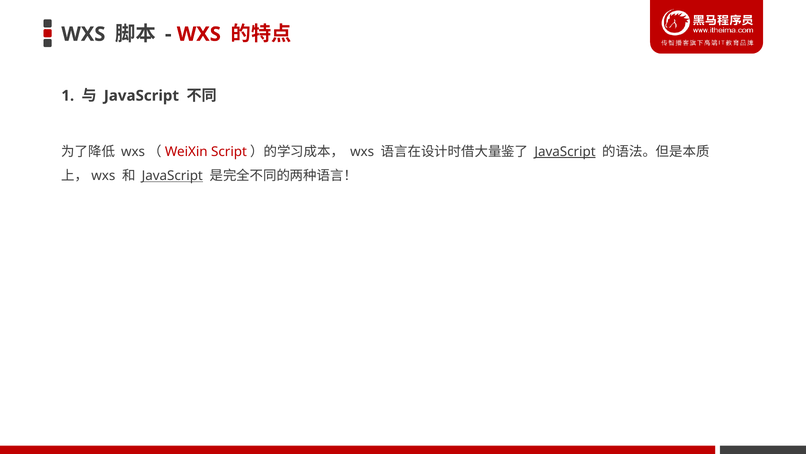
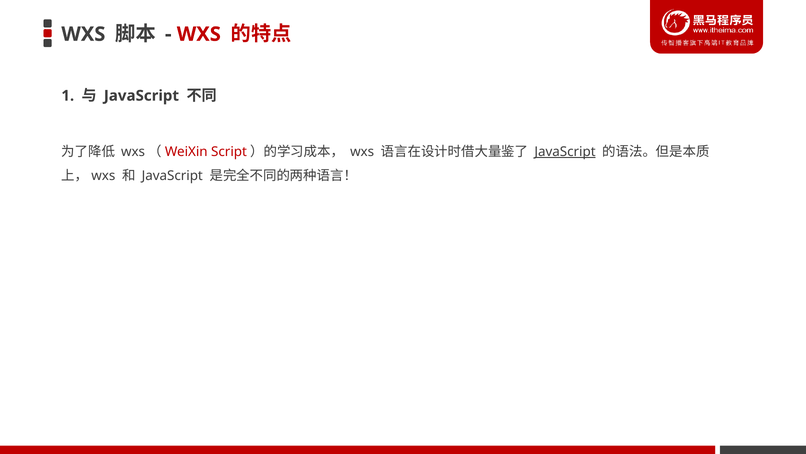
JavaScript underline: present -> none (172, 176)
